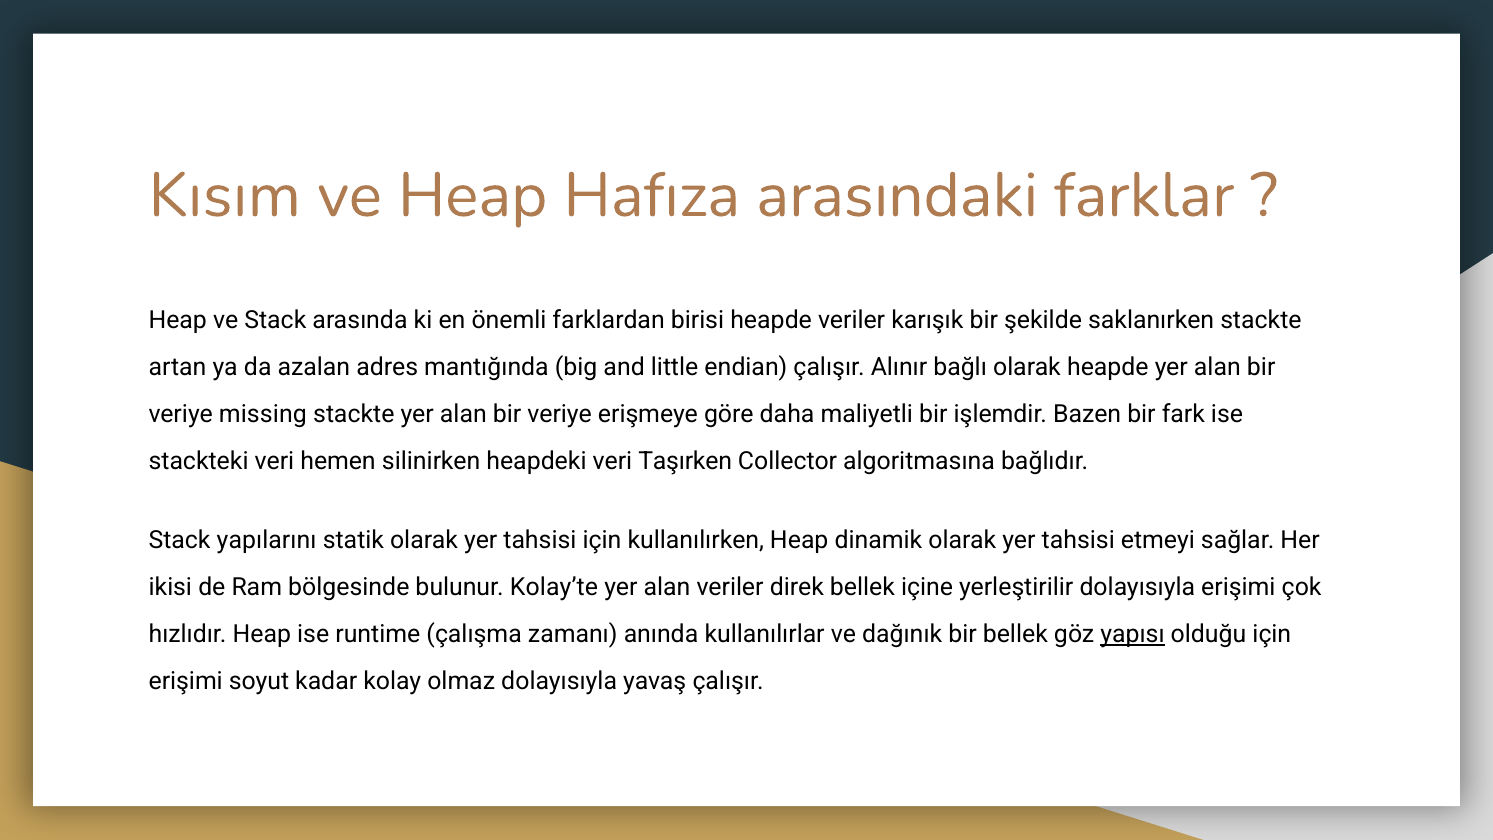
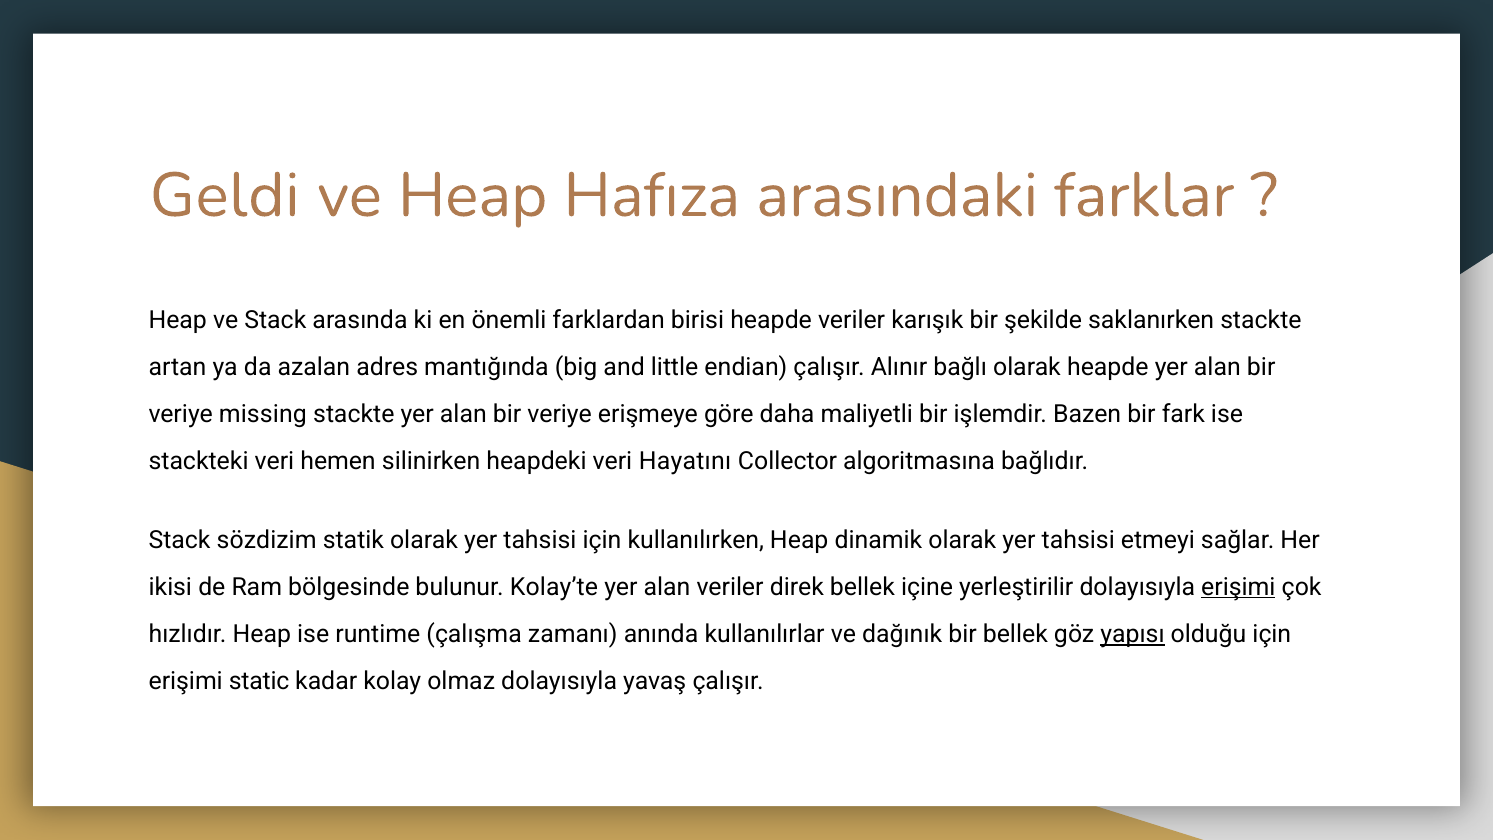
Kısım: Kısım -> Geldi (225, 195)
Taşırken: Taşırken -> Hayatını (685, 461)
yapılarını: yapılarını -> sözdizim (267, 540)
erişimi underline: none -> present (1238, 587)
soyut: soyut -> static (259, 681)
